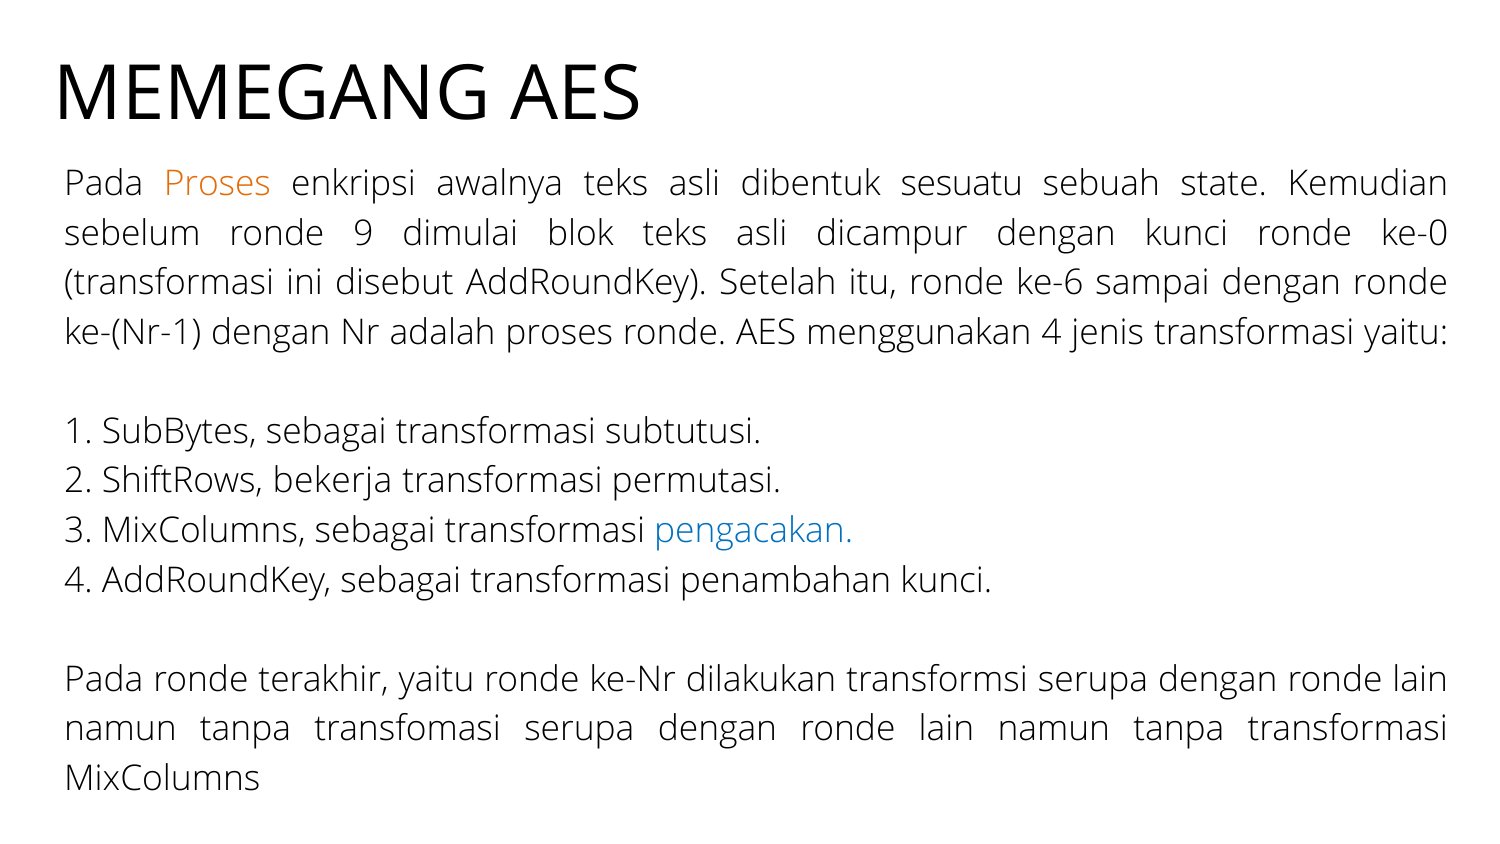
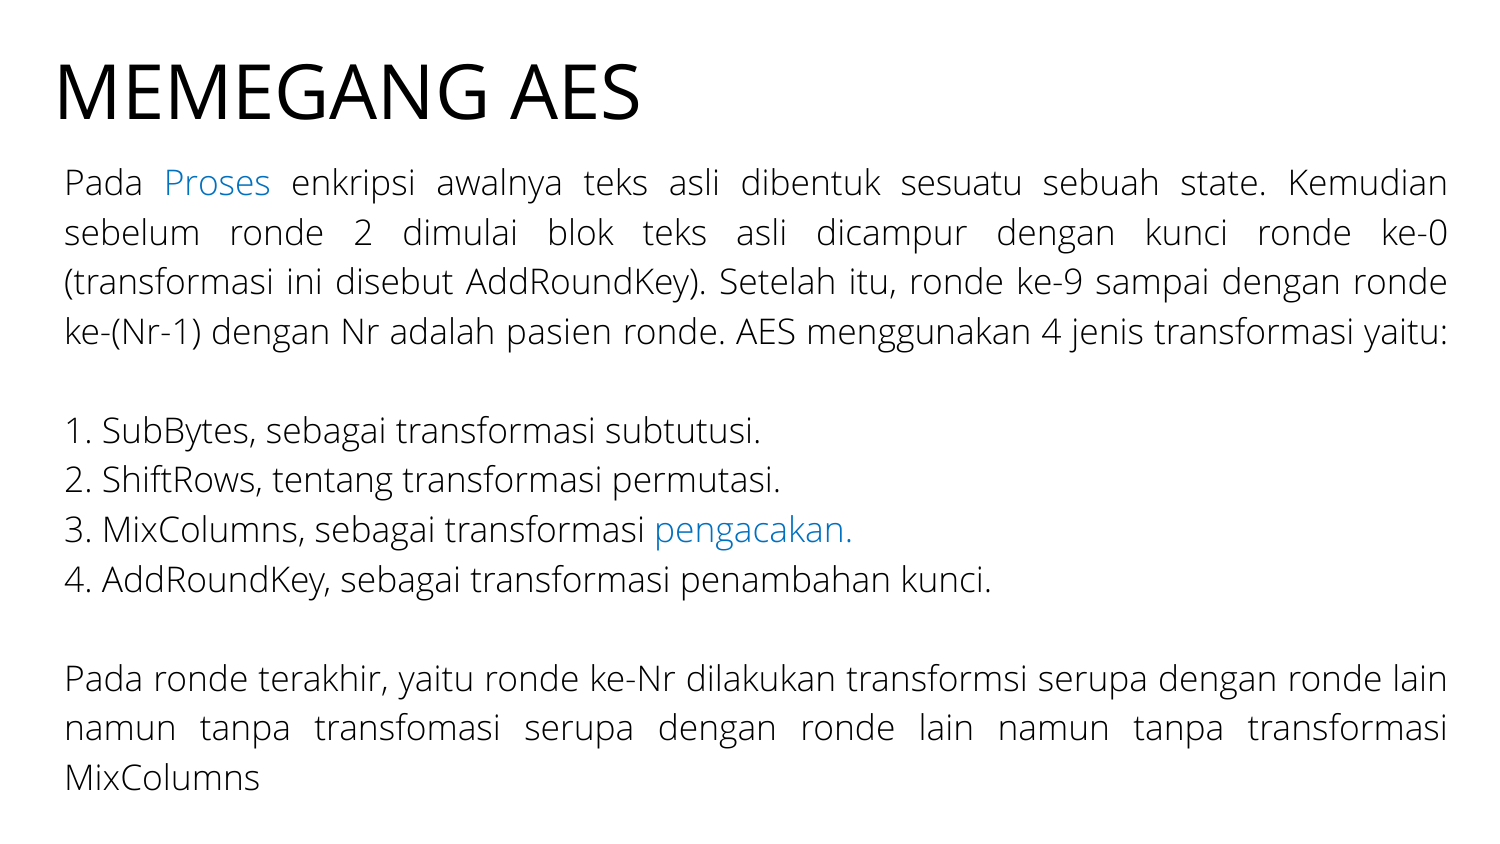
Proses colour: orange -> blue (217, 184)
ronde 9: 9 -> 2 (363, 233)
ke-6: ke-6 -> ke-9 (1050, 283)
adalah proses: proses -> pasien (559, 332)
bekerja: bekerja -> tentang (333, 481)
